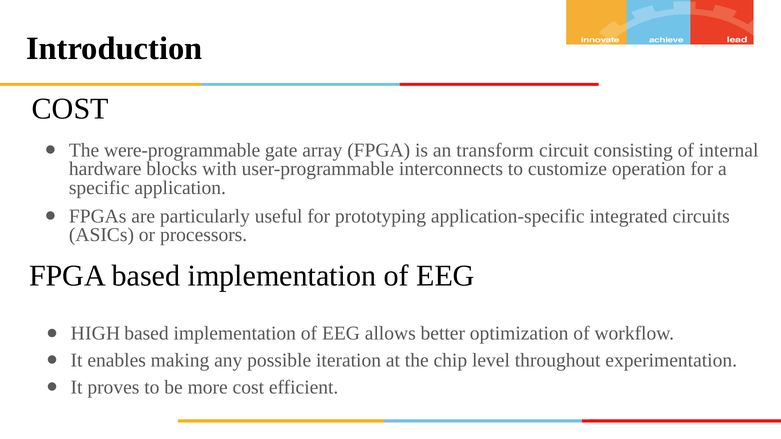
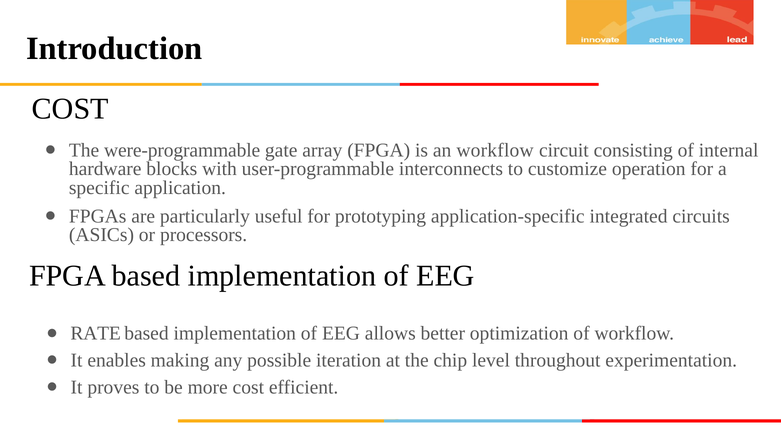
an transform: transform -> workflow (495, 150)
HIGH: HIGH -> RATE (96, 334)
